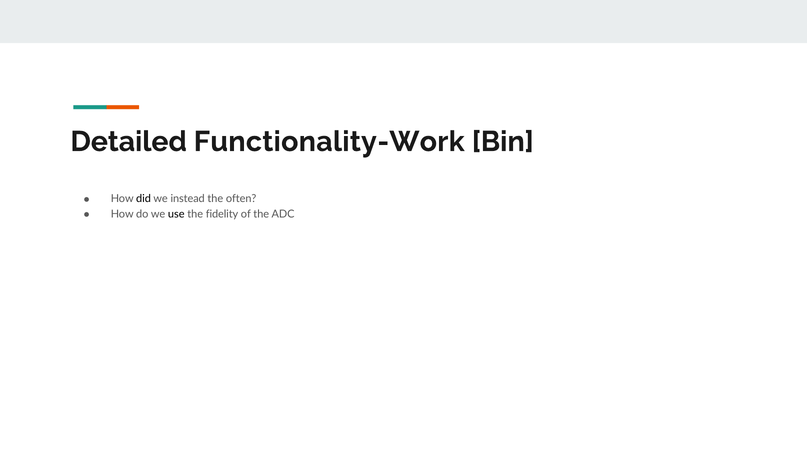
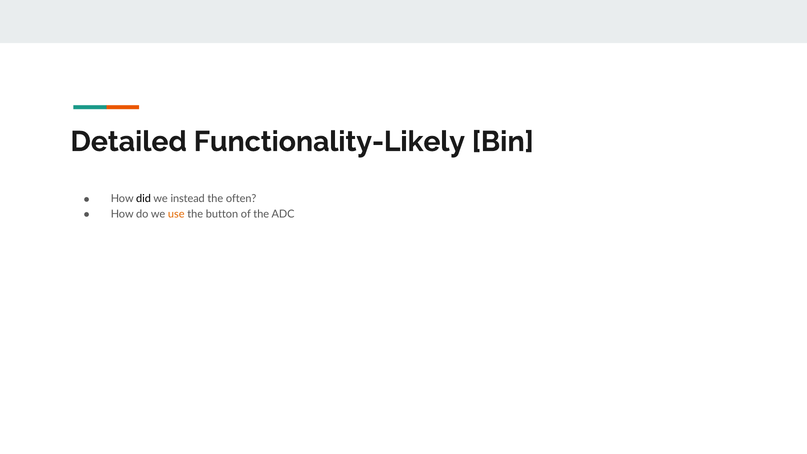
Functionality-Work: Functionality-Work -> Functionality-Likely (329, 142)
use colour: black -> orange (176, 214)
fidelity: fidelity -> button (222, 214)
